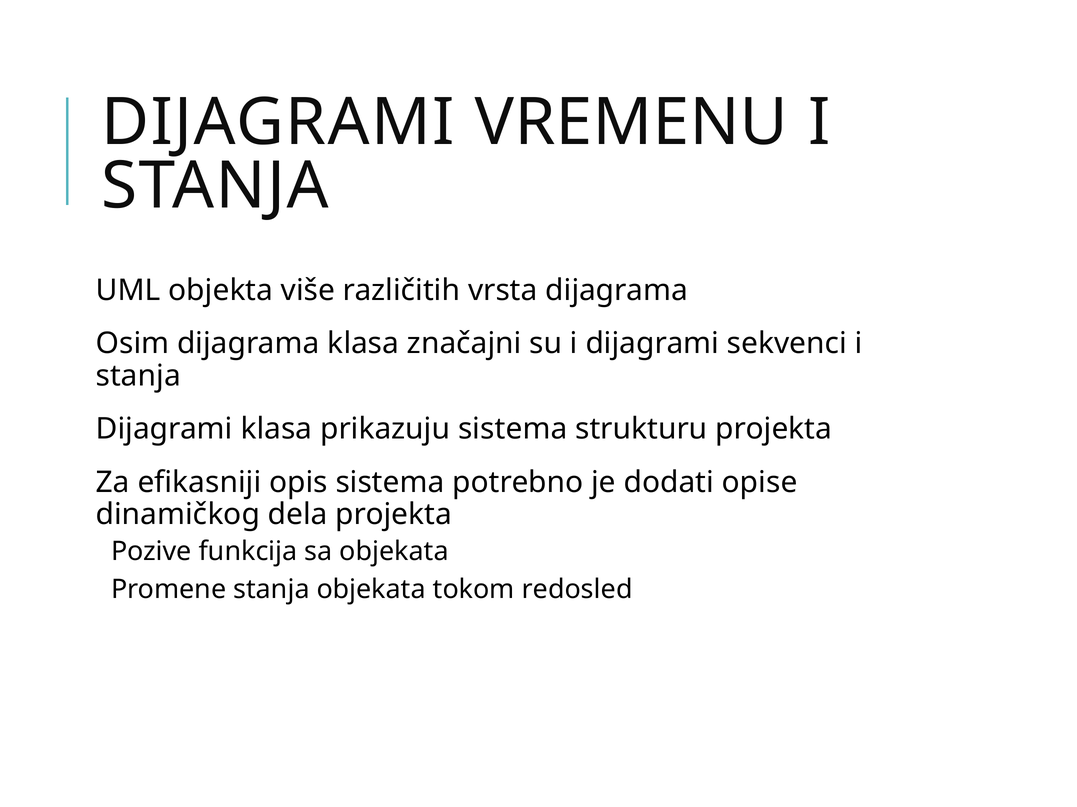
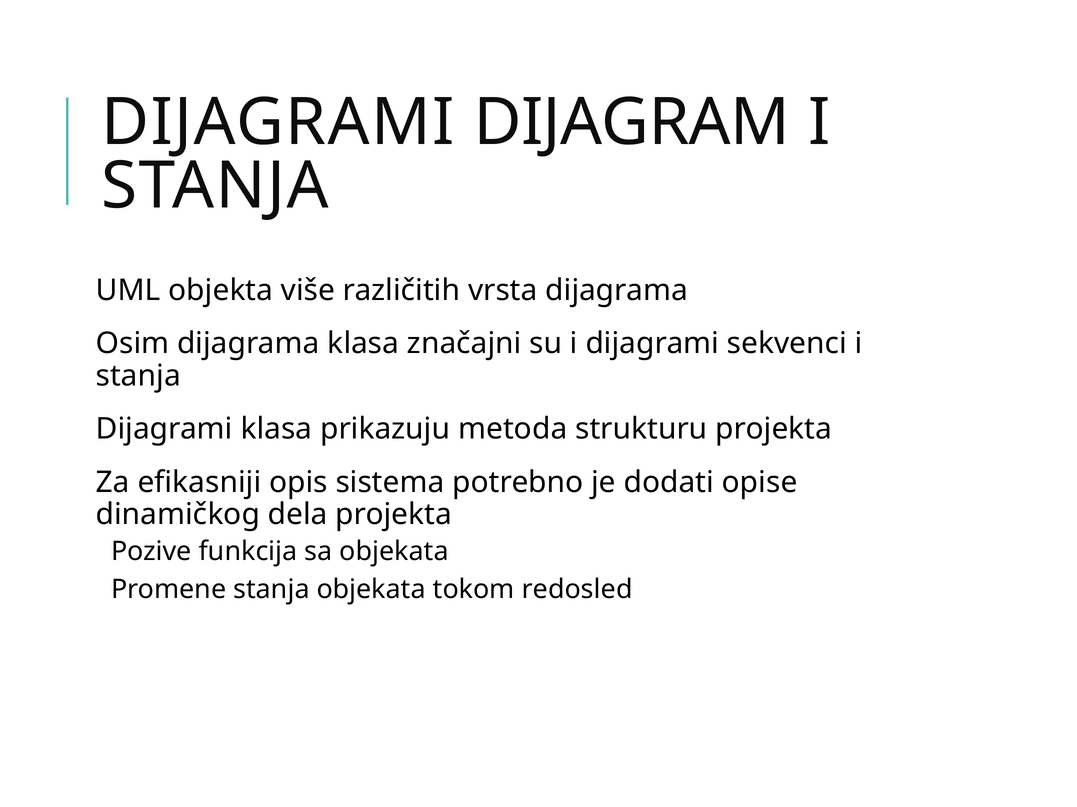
VREMENU: VREMENU -> DIJAGRAM (632, 123)
prikazuju sistema: sistema -> metoda (513, 429)
